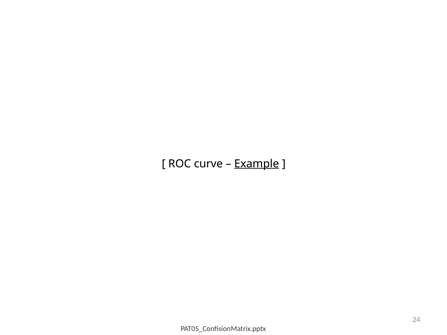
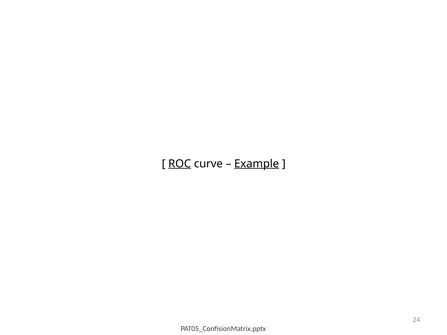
ROC underline: none -> present (180, 164)
